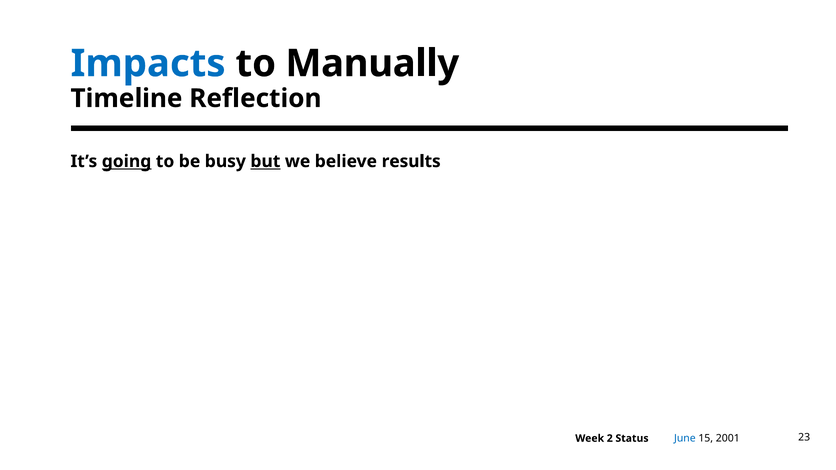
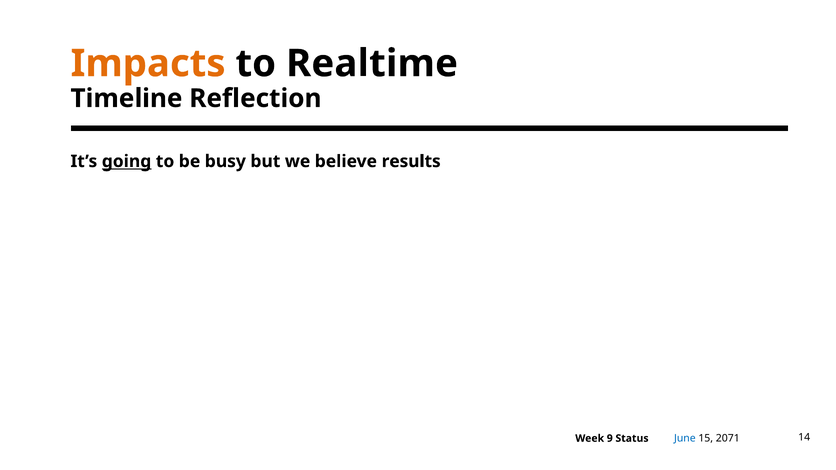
Impacts colour: blue -> orange (148, 64)
Manually: Manually -> Realtime (372, 64)
but underline: present -> none (265, 161)
2001: 2001 -> 2071 (728, 438)
2: 2 -> 9 (610, 439)
23: 23 -> 14 (804, 438)
